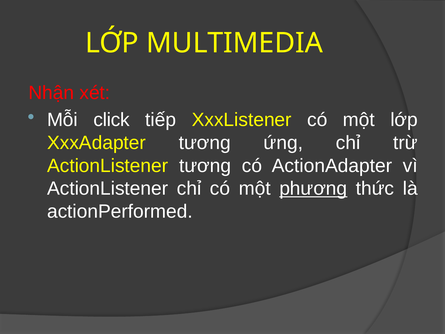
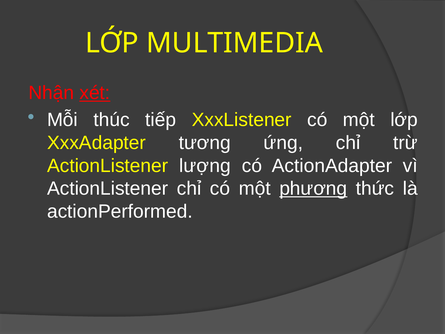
xét underline: none -> present (95, 93)
click: click -> thúc (112, 120)
ActionListener tương: tương -> lượng (205, 166)
